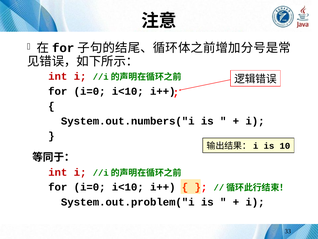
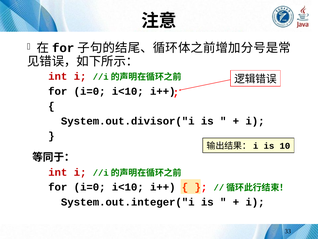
System.out.numbers("i: System.out.numbers("i -> System.out.divisor("i (128, 121)
System.out.problem("i: System.out.problem("i -> System.out.integer("i (128, 202)
